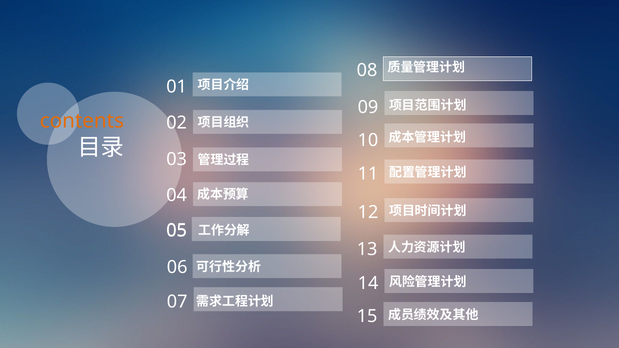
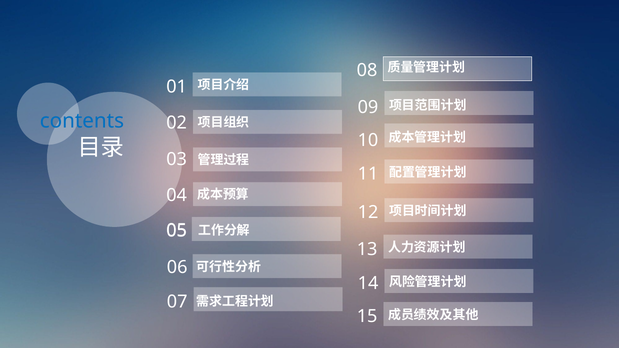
contents colour: orange -> blue (82, 121)
